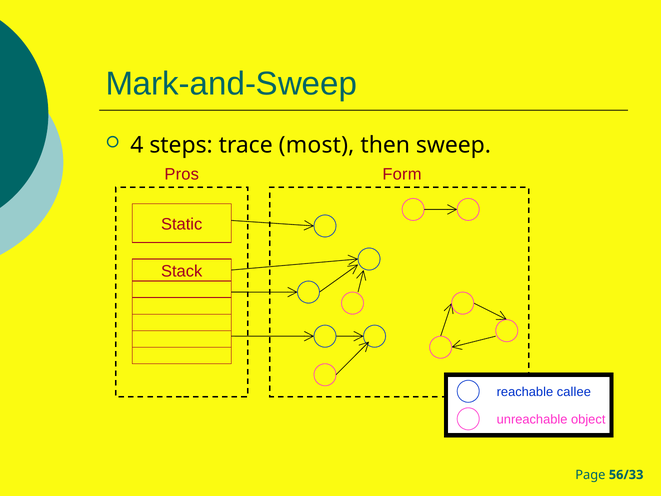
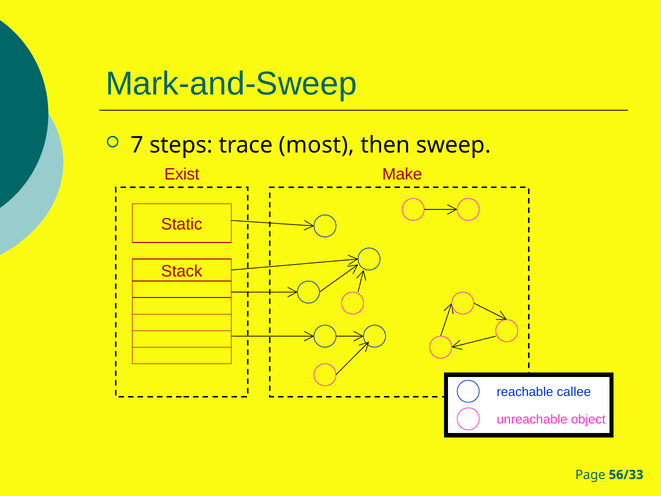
4: 4 -> 7 (137, 145)
Pros: Pros -> Exist (182, 174)
Form: Form -> Make (402, 174)
